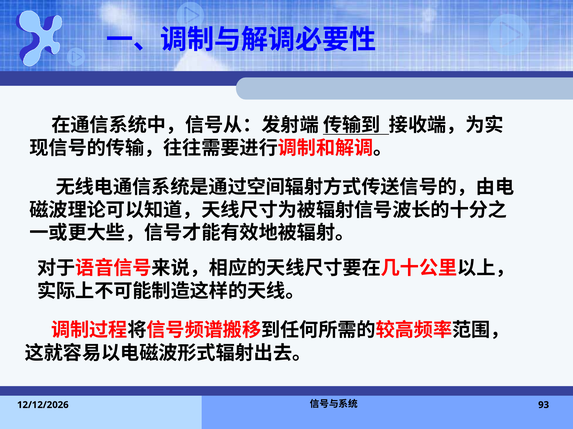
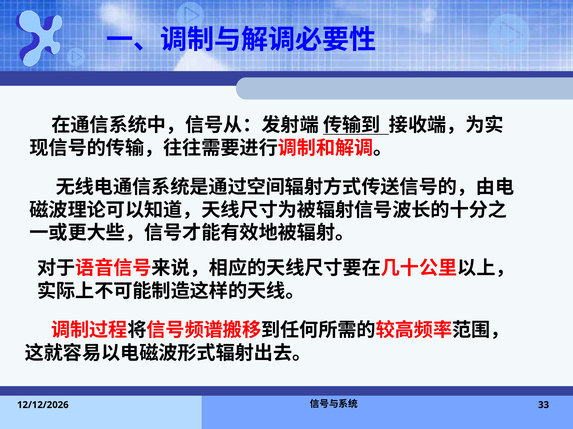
93: 93 -> 33 (544, 406)
